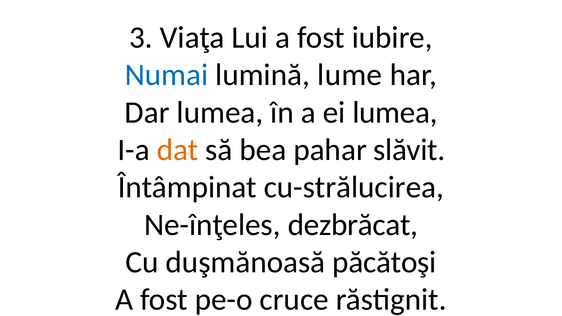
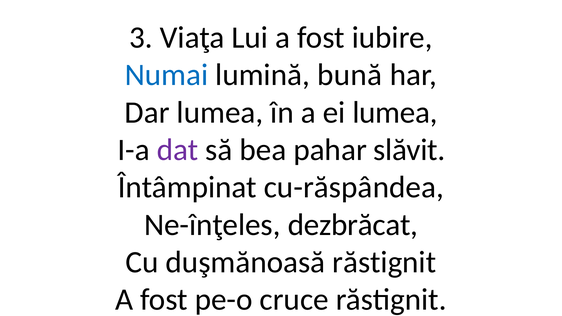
lume: lume -> bună (350, 75)
dat colour: orange -> purple (178, 150)
cu-strălucirea: cu-strălucirea -> cu-răspândea (354, 187)
duşmănoasă păcătoşi: păcătoşi -> răstignit (384, 262)
